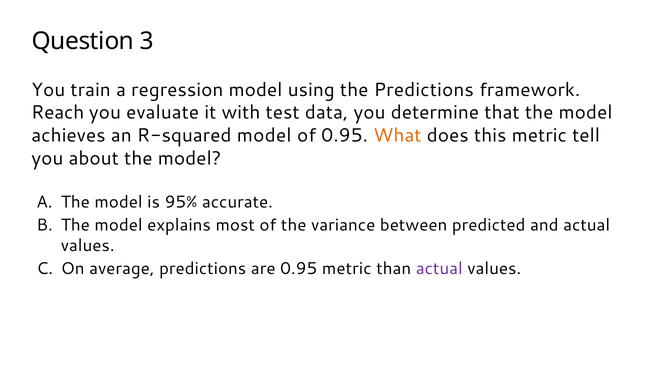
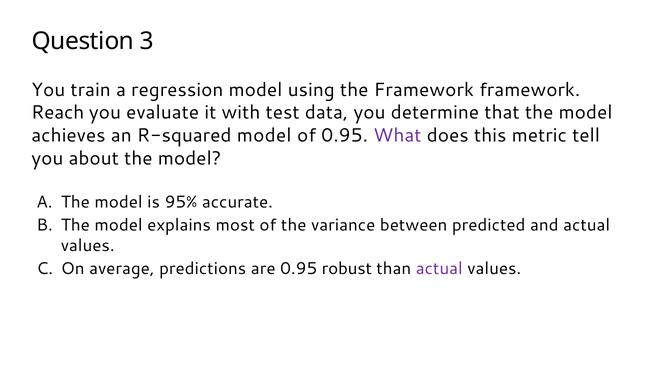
the Predictions: Predictions -> Framework (424, 90)
What colour: orange -> purple (397, 136)
0.95 metric: metric -> robust (347, 269)
